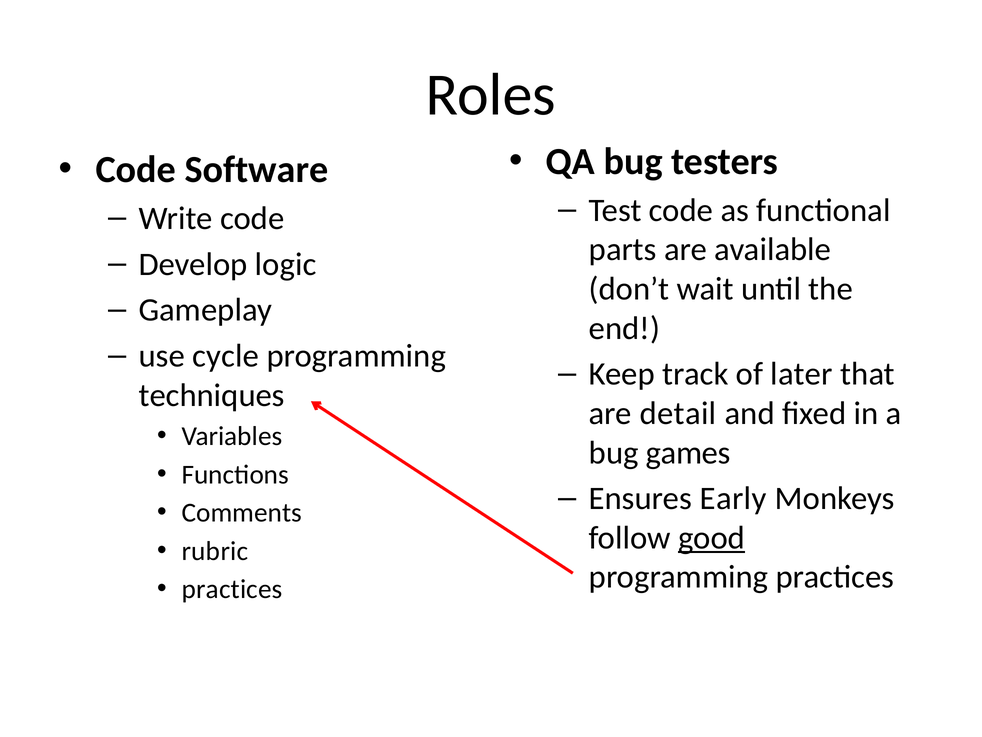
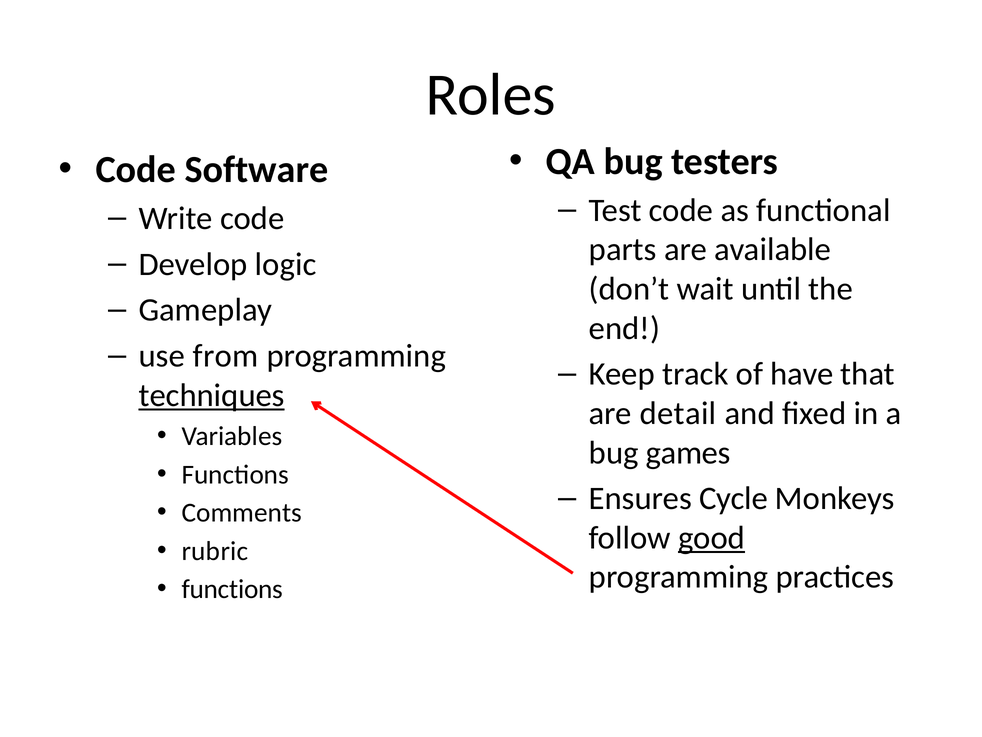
cycle: cycle -> from (226, 356)
later: later -> have (802, 374)
techniques underline: none -> present (212, 395)
Early: Early -> Cycle (734, 498)
practices: practices -> functions (232, 589)
